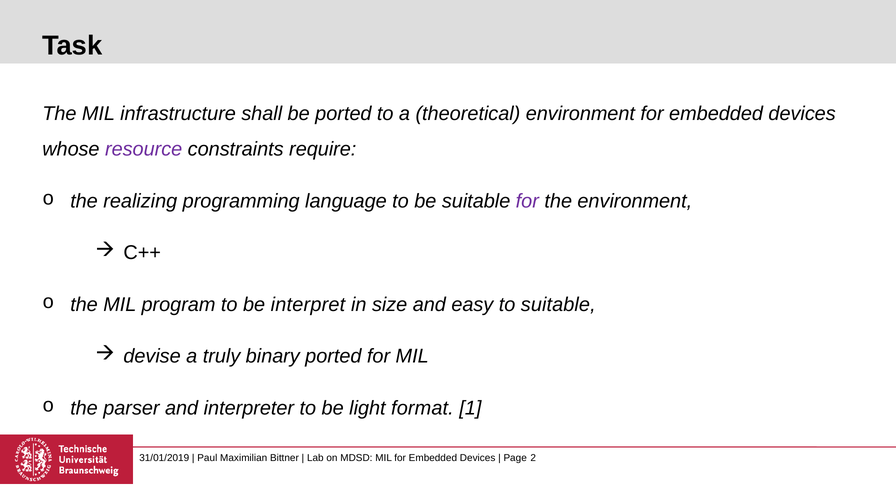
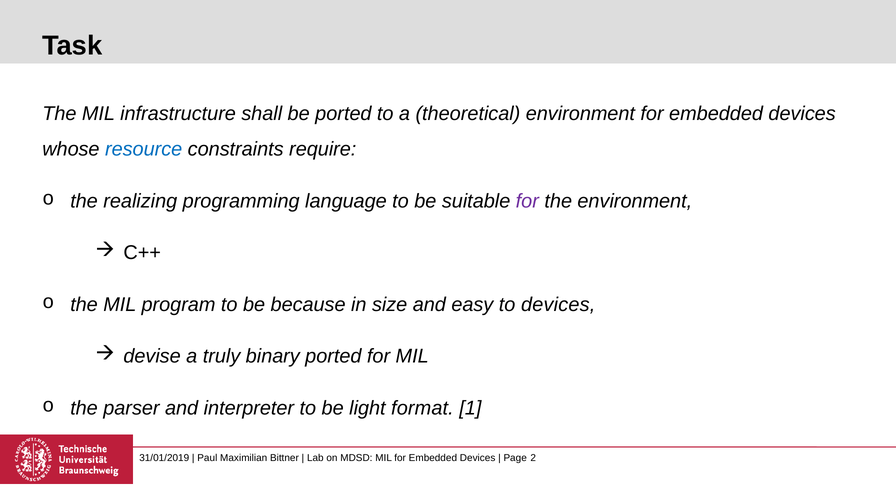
resource colour: purple -> blue (144, 149)
interpret: interpret -> because (308, 304)
to suitable: suitable -> devices (558, 304)
